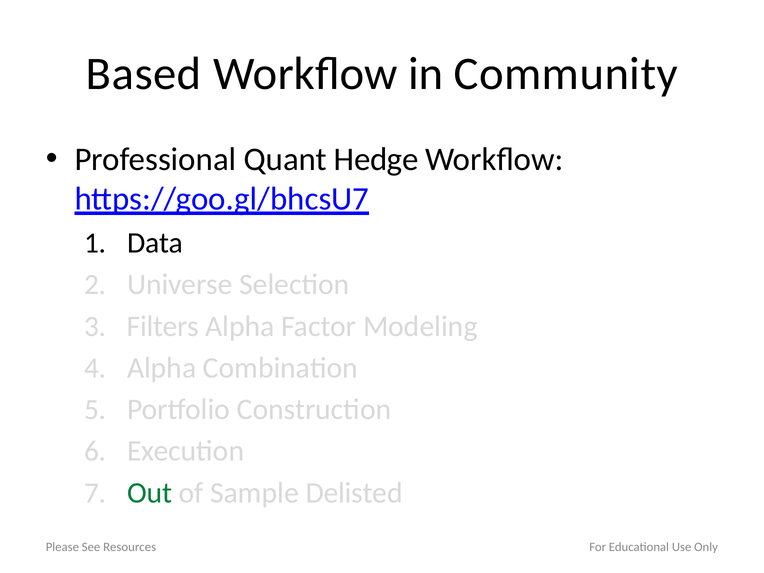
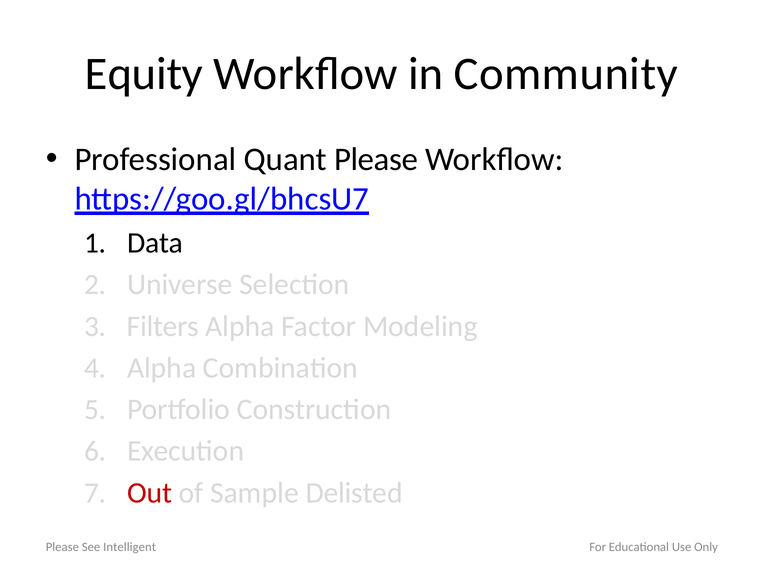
Based: Based -> Equity (144, 74)
Quant Hedge: Hedge -> Please (376, 160)
Out colour: green -> red (150, 493)
Resources: Resources -> Intelligent (130, 547)
